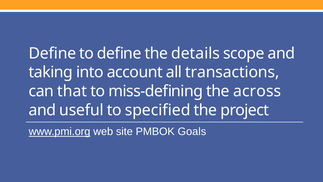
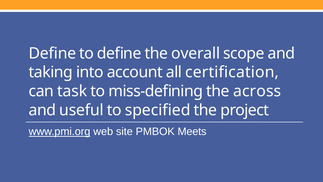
details: details -> overall (196, 53)
transactions: transactions -> certification (232, 72)
that: that -> task (72, 91)
Goals: Goals -> Meets (192, 131)
